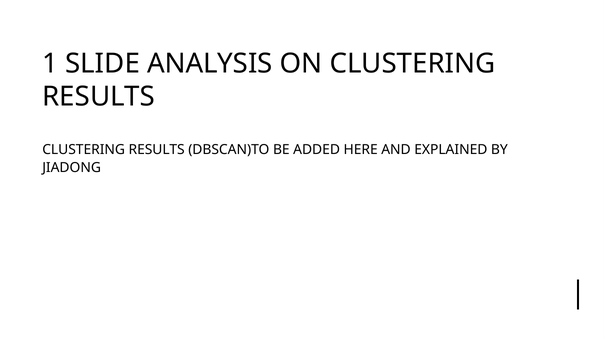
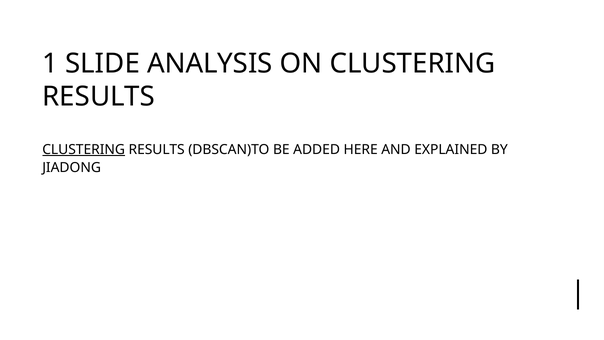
CLUSTERING underline: none -> present (84, 149)
